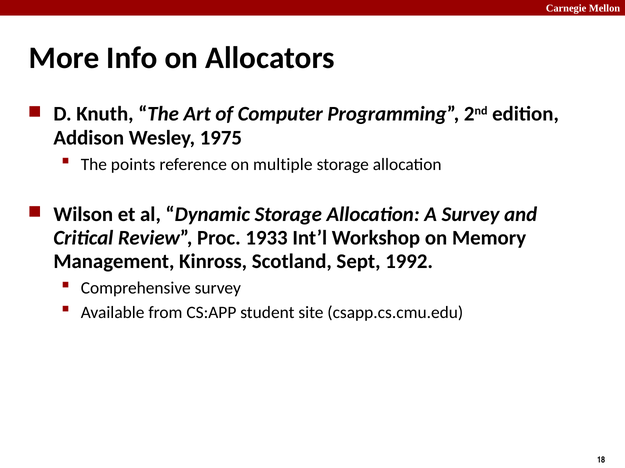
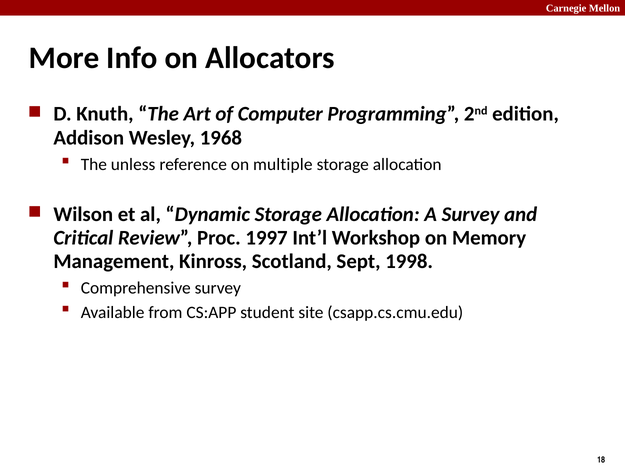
1975: 1975 -> 1968 (221, 138)
points: points -> unless (133, 165)
1933: 1933 -> 1997 (267, 238)
1992: 1992 -> 1998 (409, 262)
